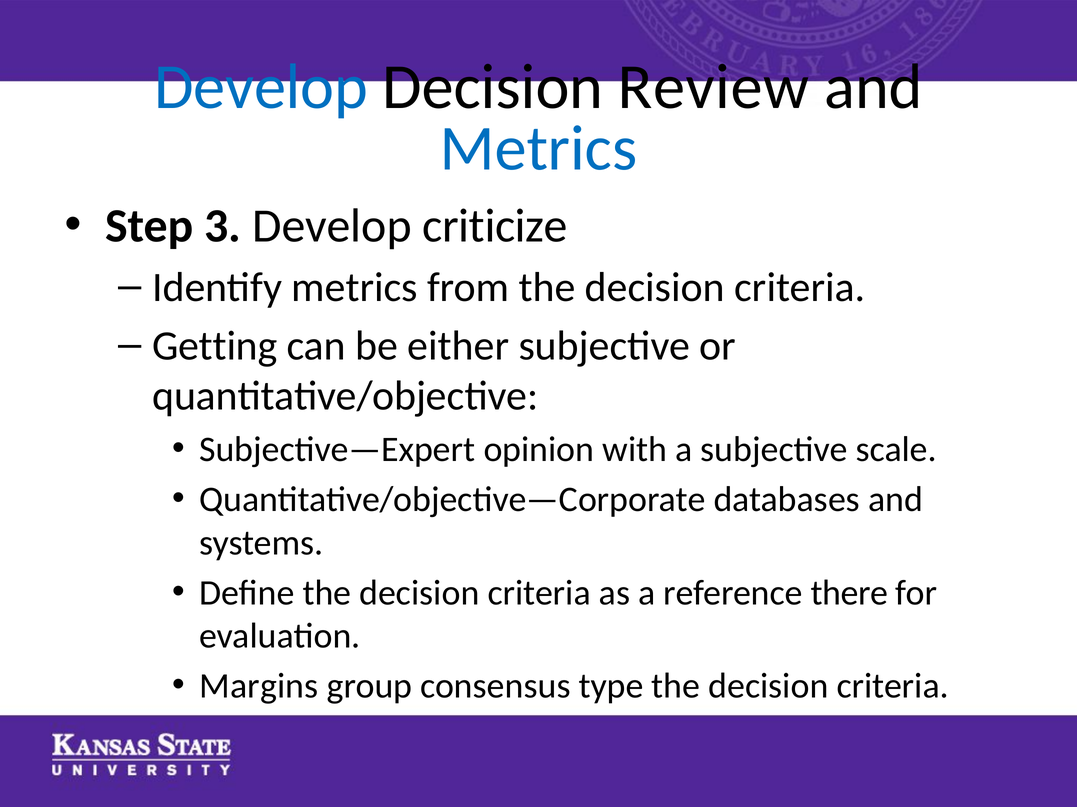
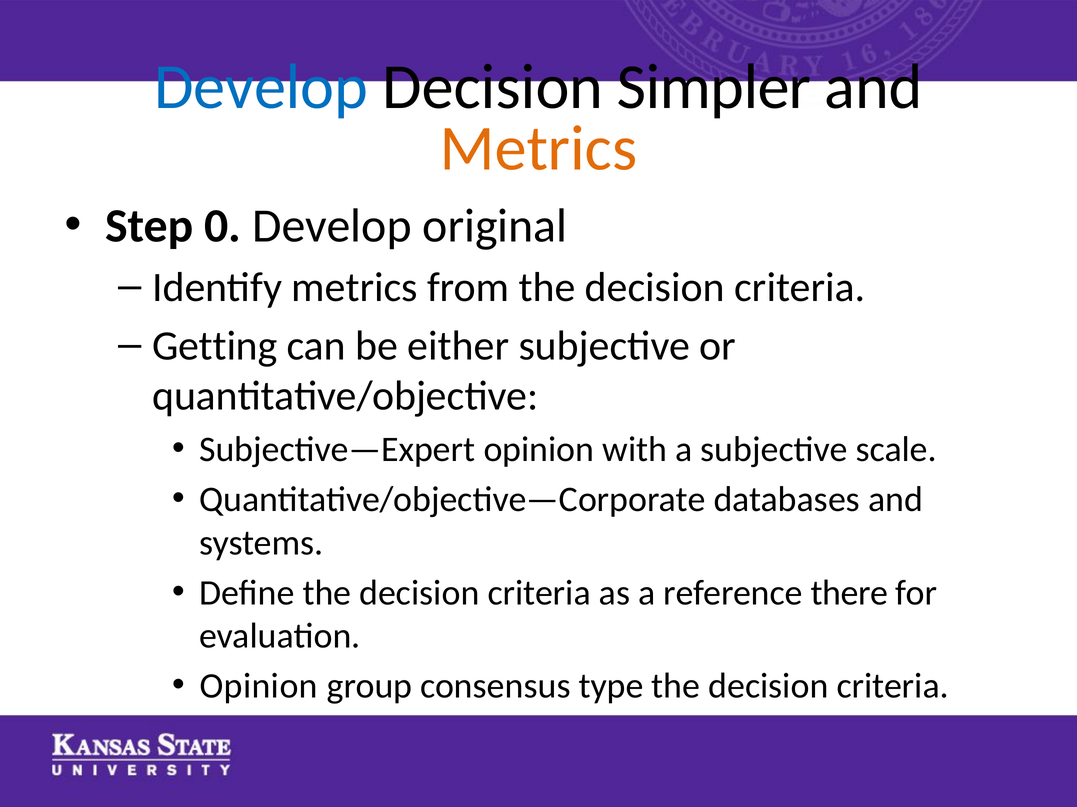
Review: Review -> Simpler (714, 87)
Metrics colour: blue -> orange (538, 149)
3: 3 -> 0 (223, 226)
criticize: criticize -> original (495, 226)
Margins: Margins -> Opinion (259, 687)
